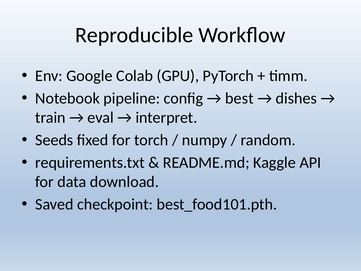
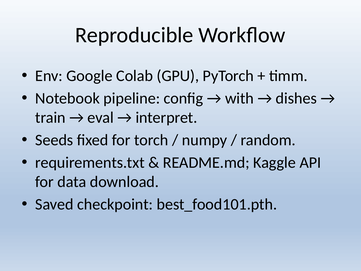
best: best -> with (239, 98)
